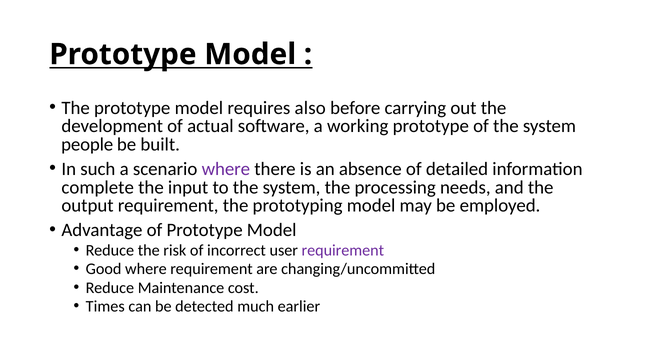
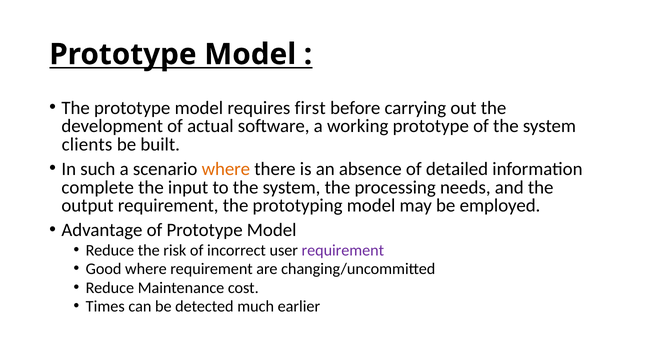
also: also -> first (310, 108)
people: people -> clients (87, 144)
where colour: purple -> orange (226, 169)
